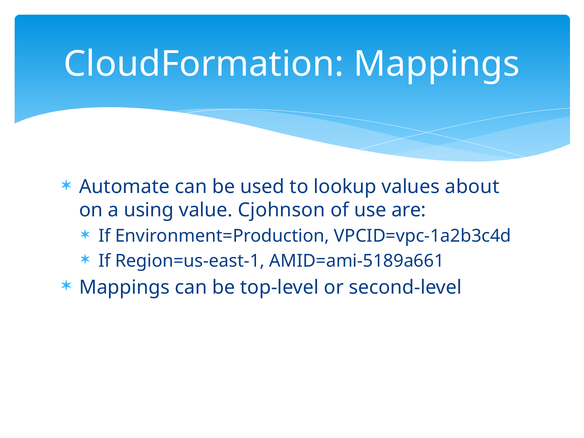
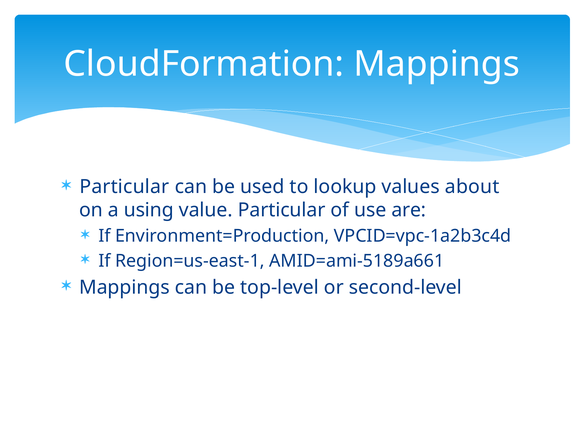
Automate: Automate -> Particular (124, 187)
value Cjohnson: Cjohnson -> Particular (282, 210)
